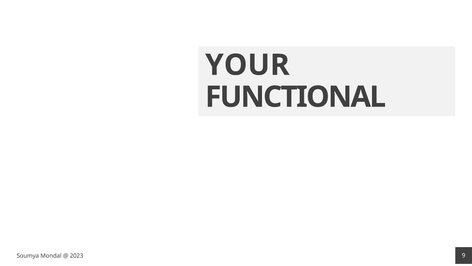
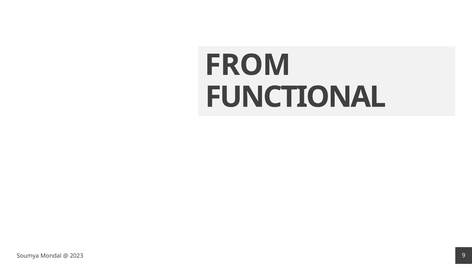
YOUR: YOUR -> FROM (248, 65)
